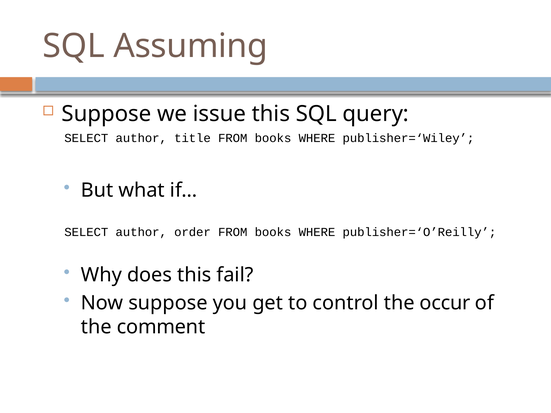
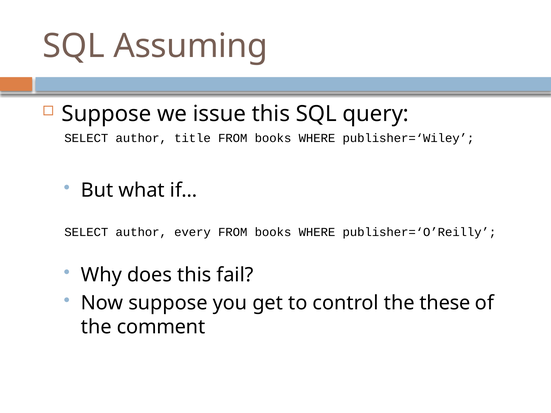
order: order -> every (193, 232)
occur: occur -> these (445, 303)
